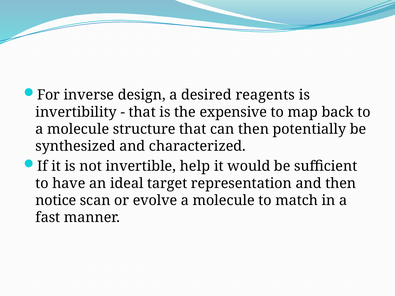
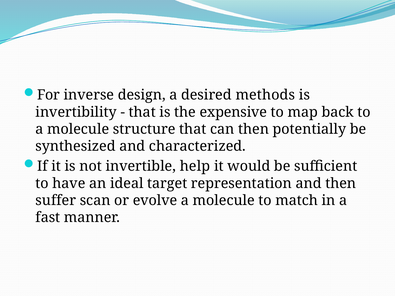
reagents: reagents -> methods (265, 95)
notice: notice -> suffer (56, 201)
